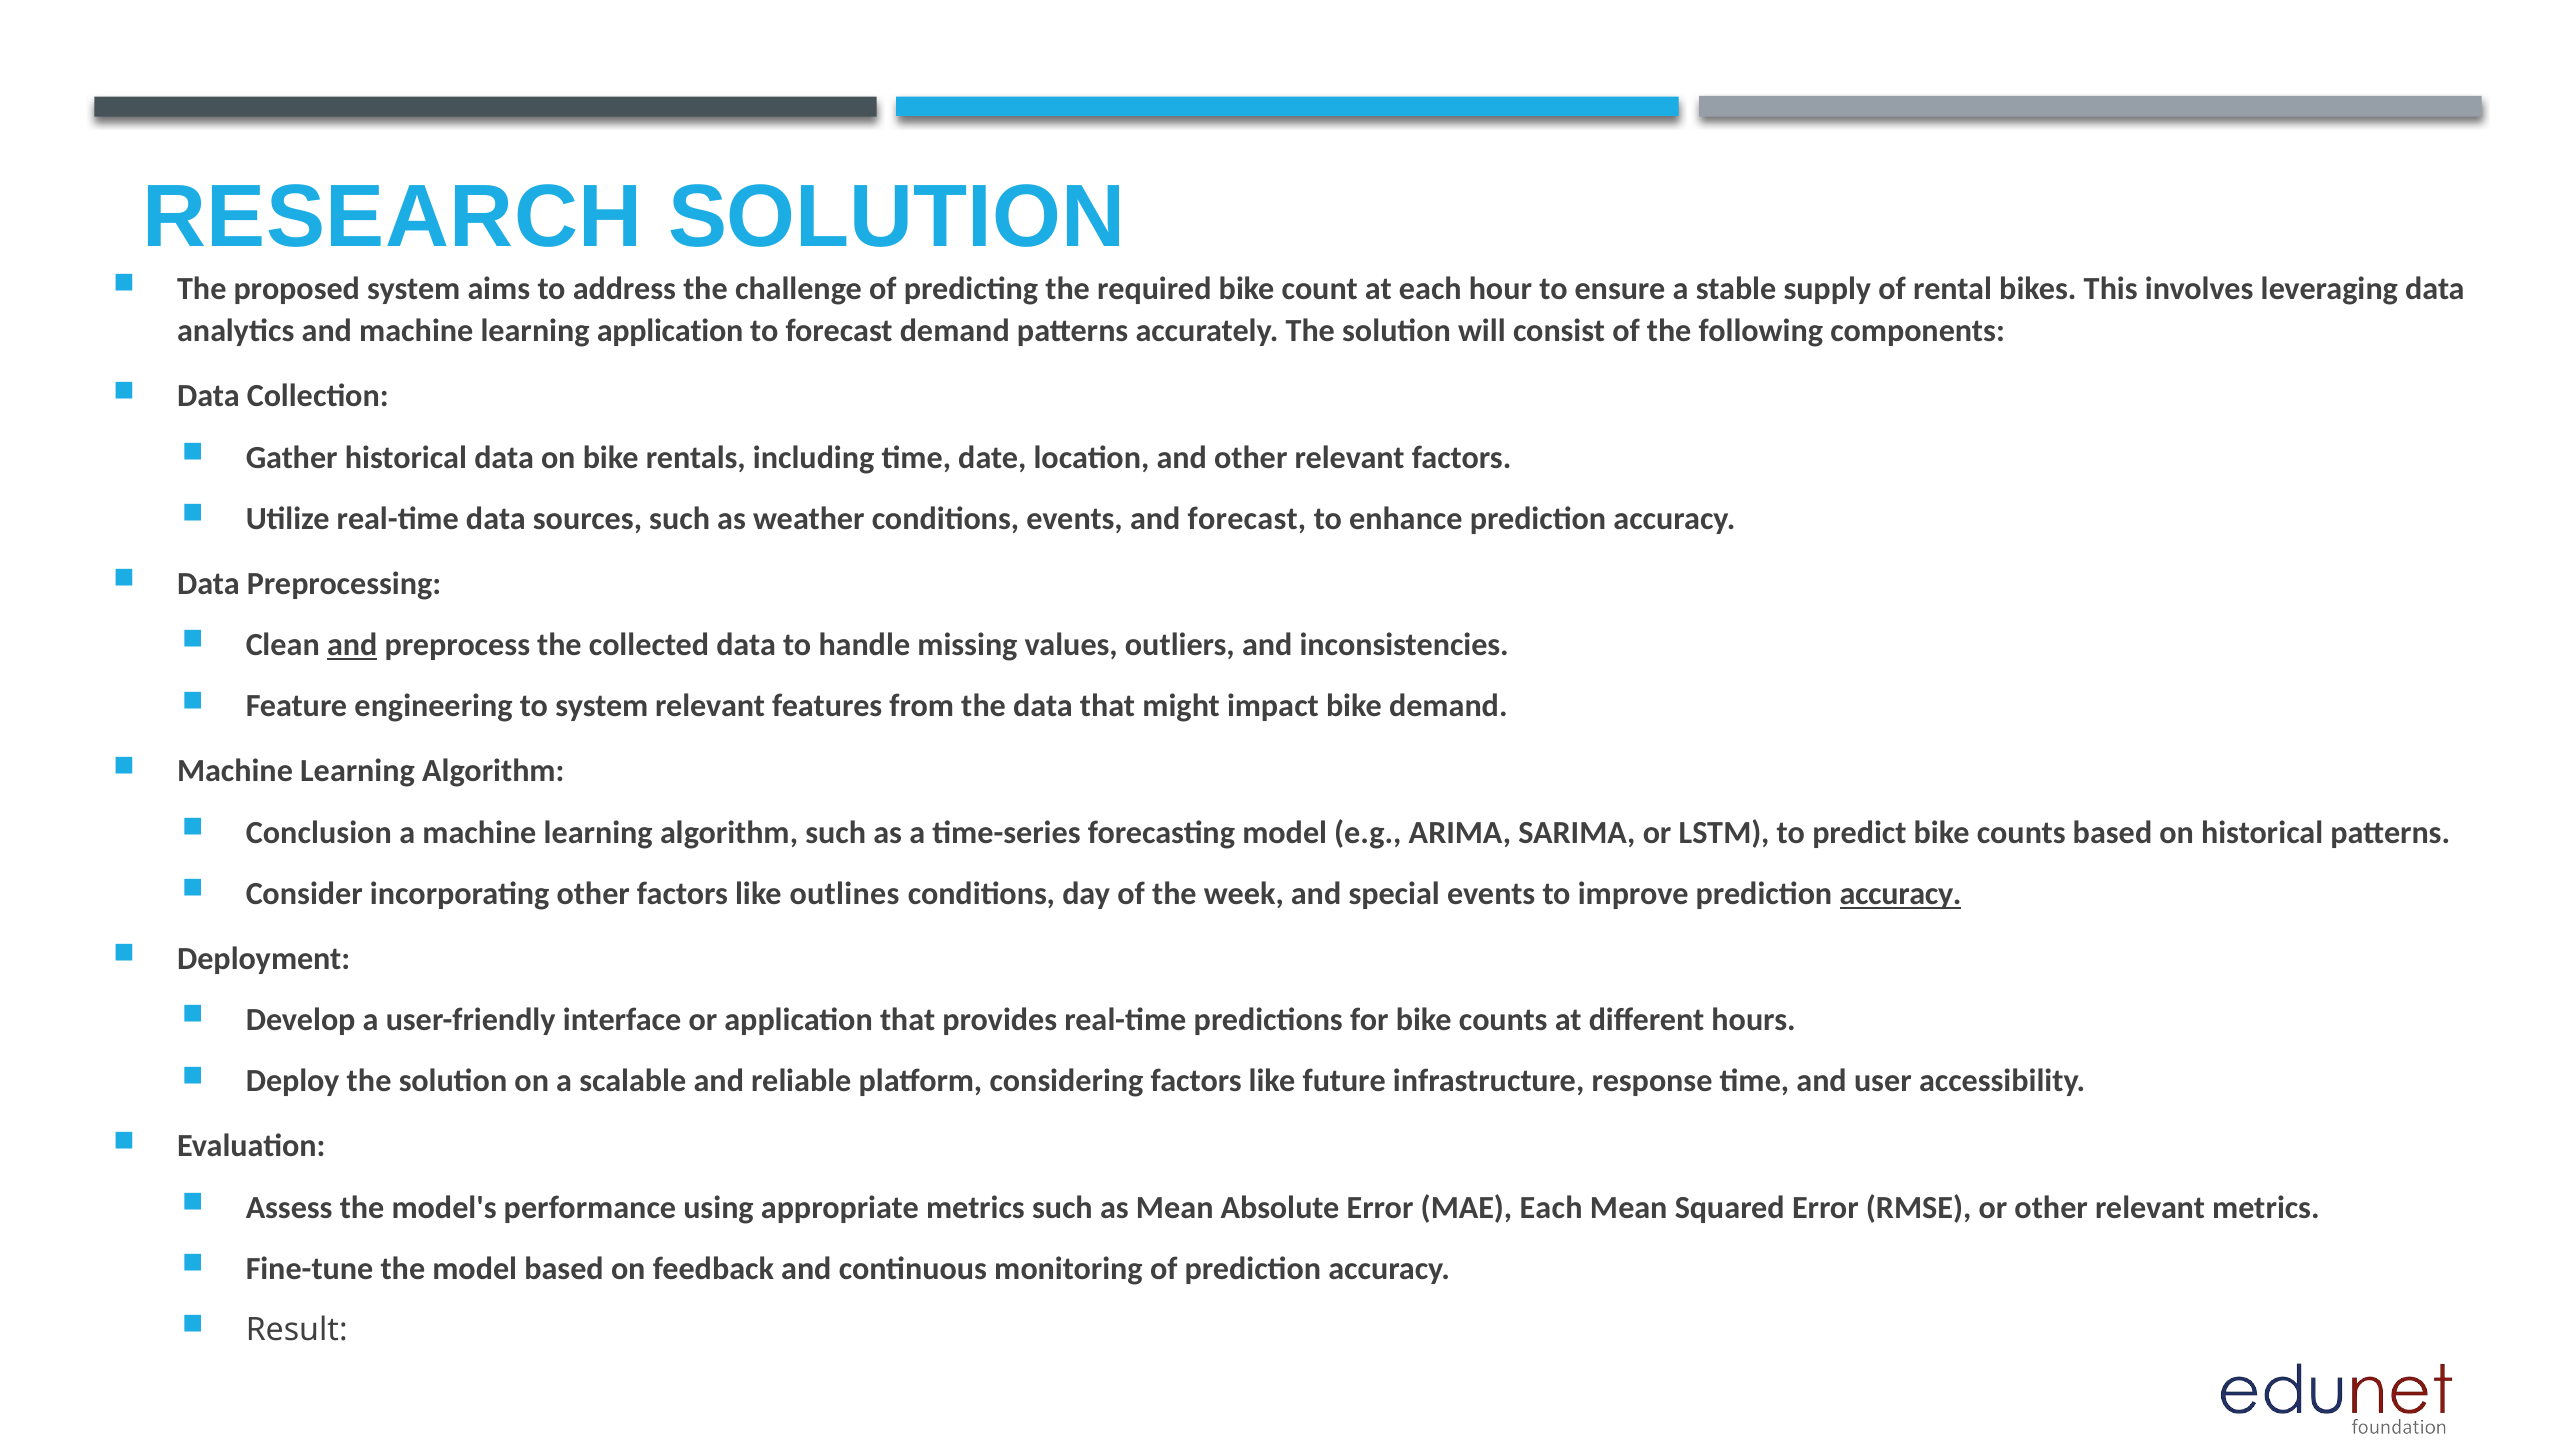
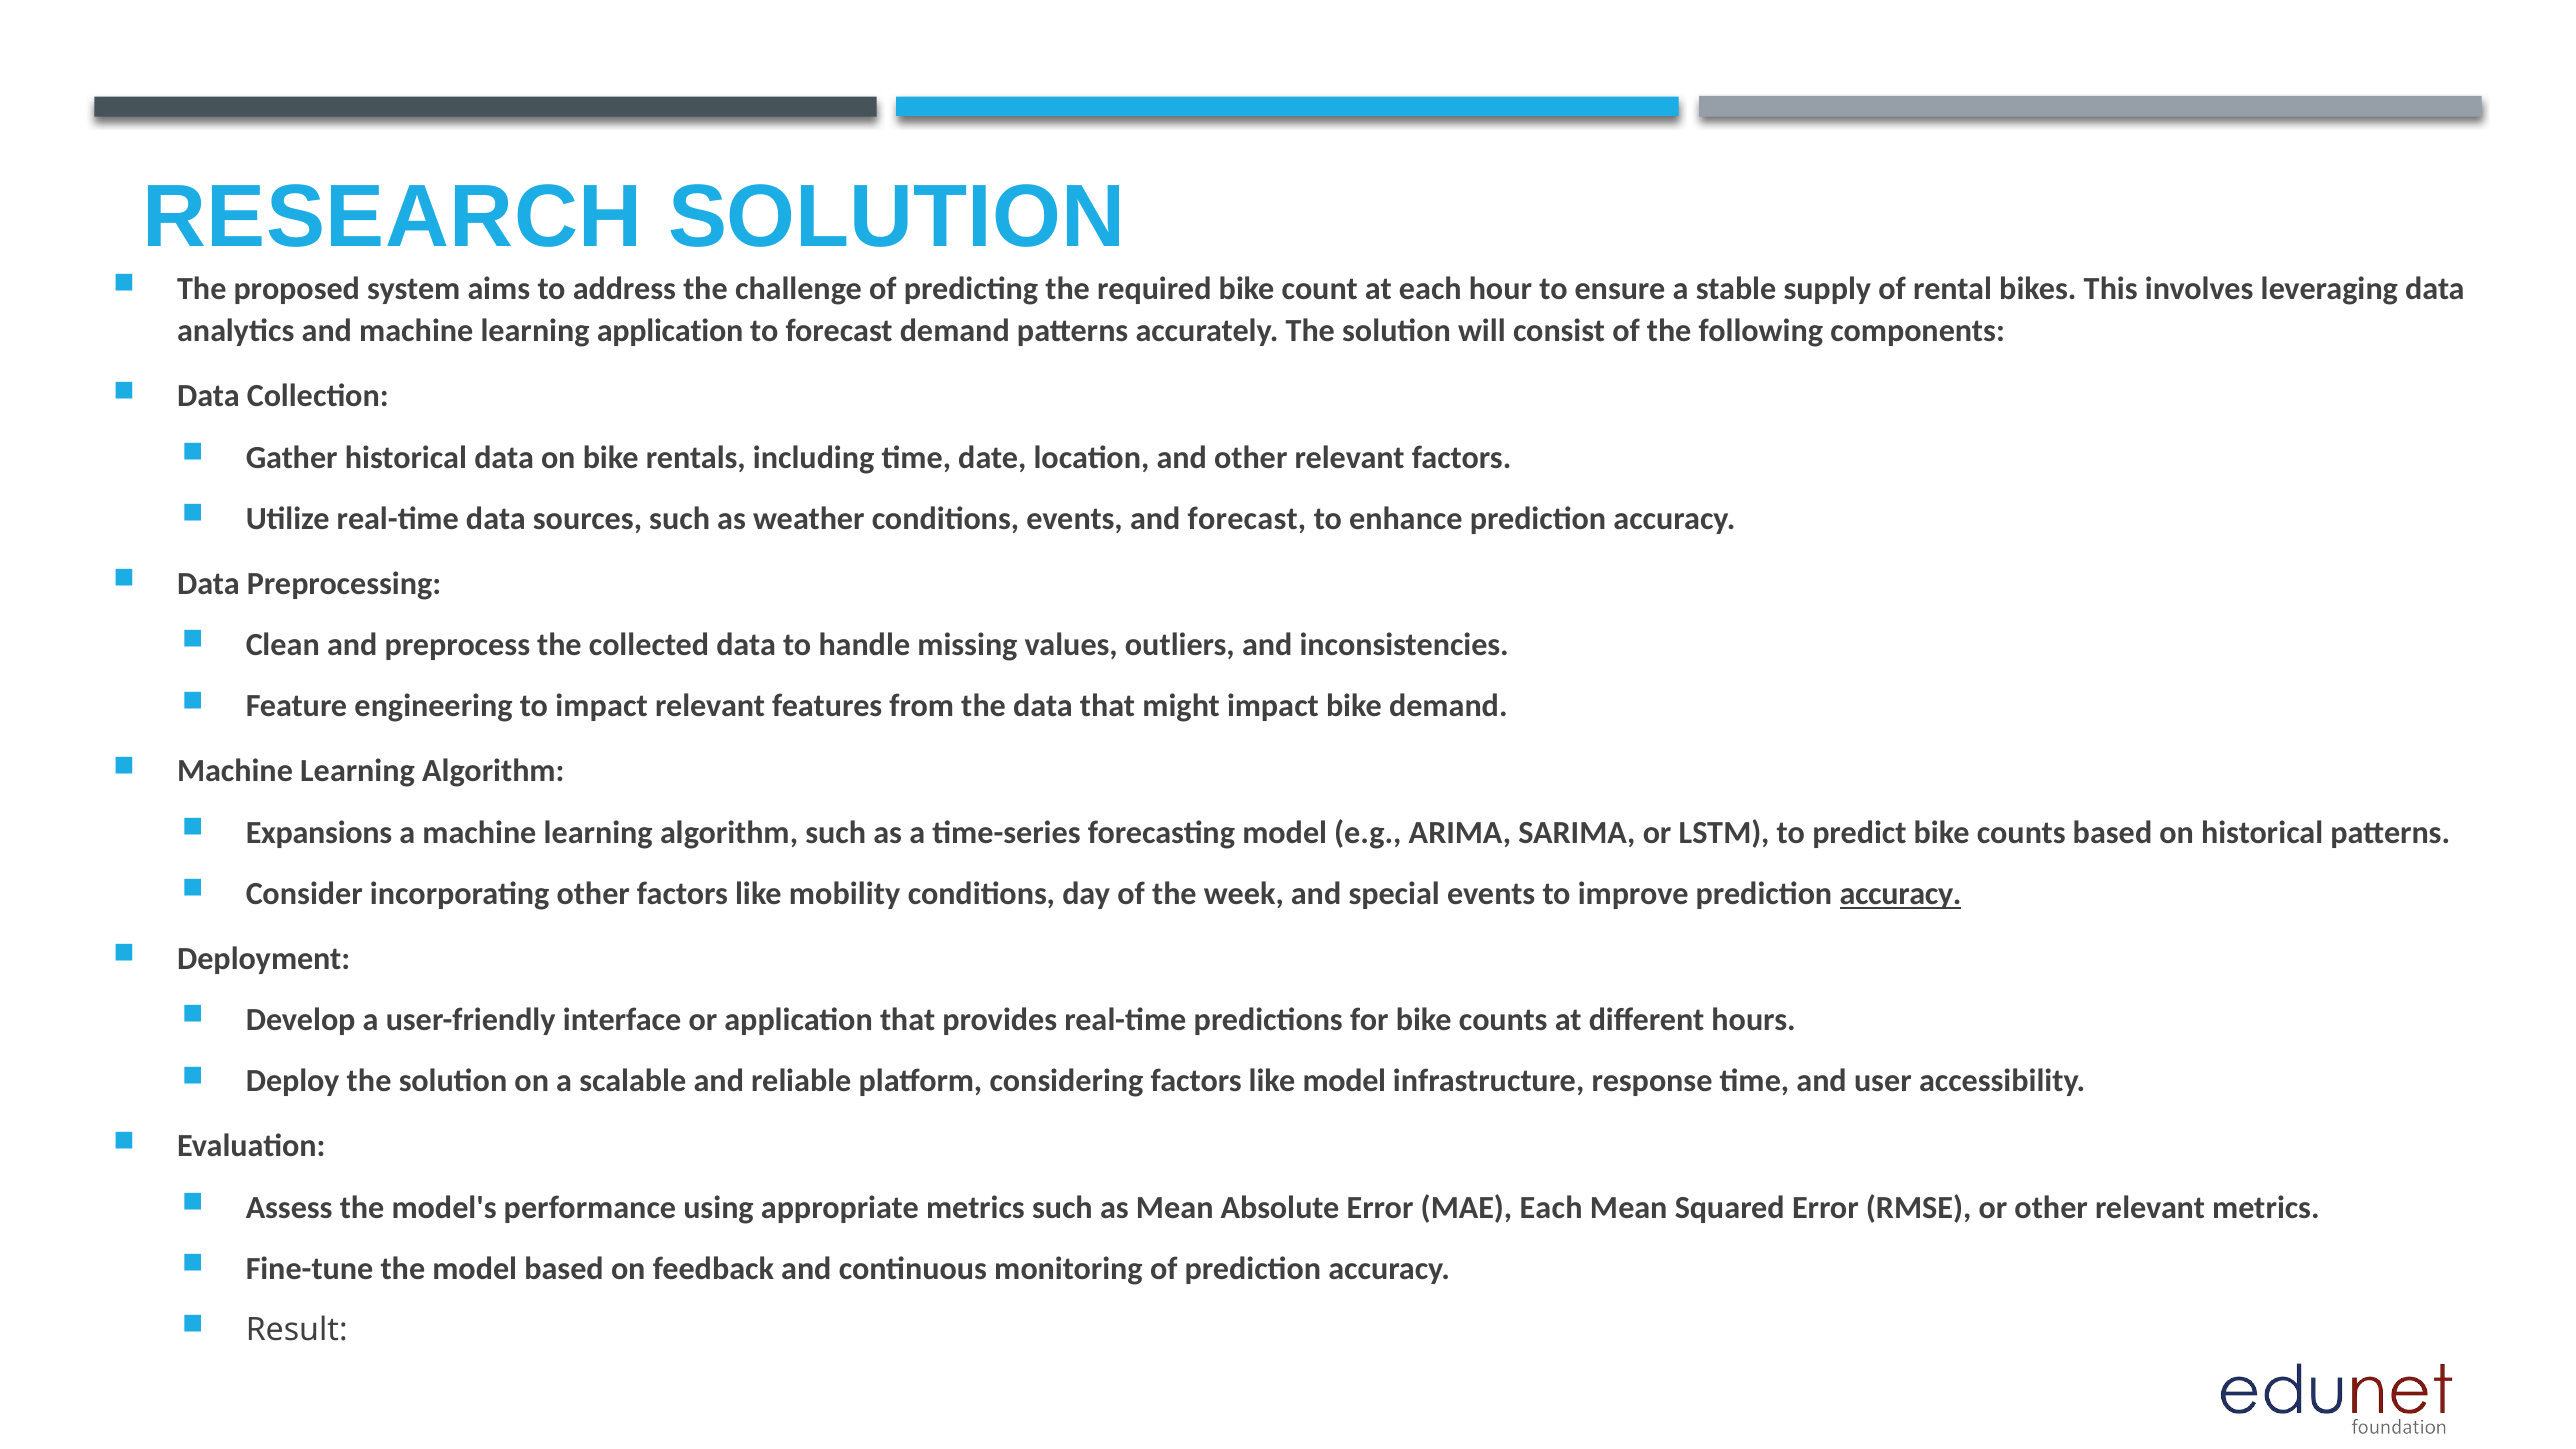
and underline: present -> none (352, 645)
to system: system -> impact (602, 706)
Conclusion: Conclusion -> Expansions (319, 833)
outlines: outlines -> mobility (845, 894)
like future: future -> model (1344, 1081)
